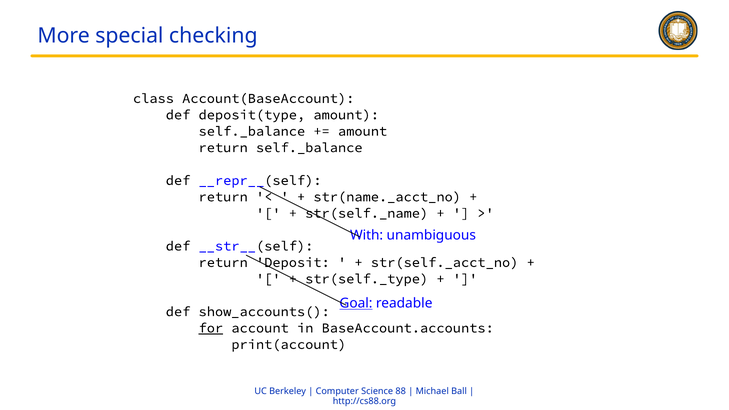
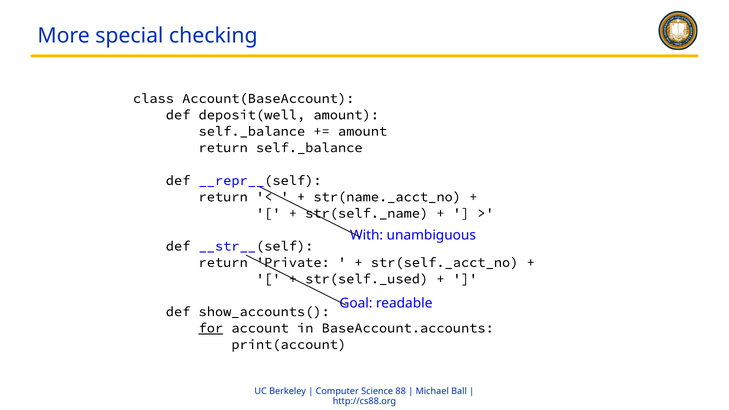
deposit(type: deposit(type -> deposit(well (252, 115)
Deposit: Deposit -> Private (293, 262)
str(self._type: str(self._type -> str(self._used (367, 279)
Goal underline: present -> none (356, 303)
